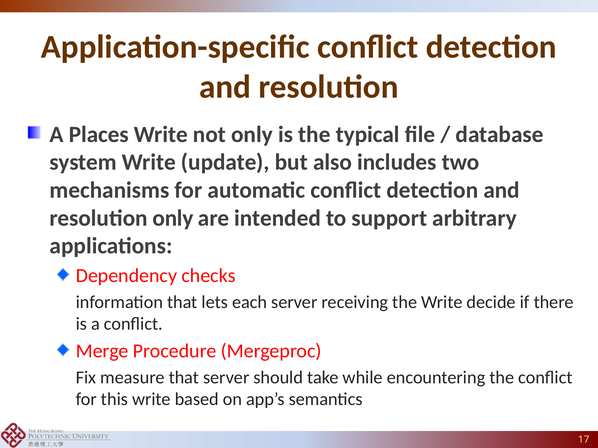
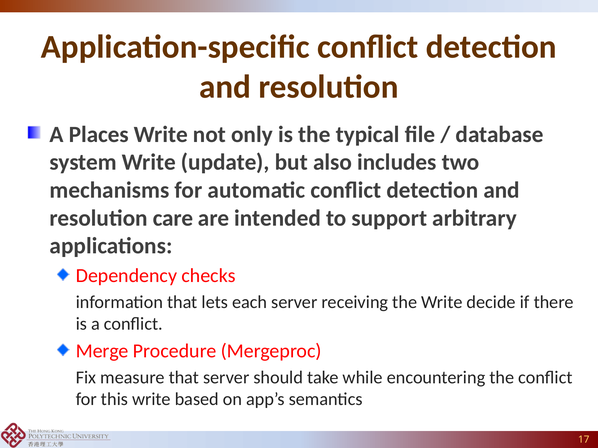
resolution only: only -> care (173, 218)
